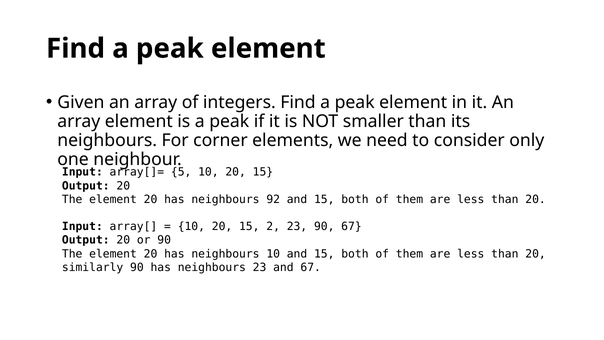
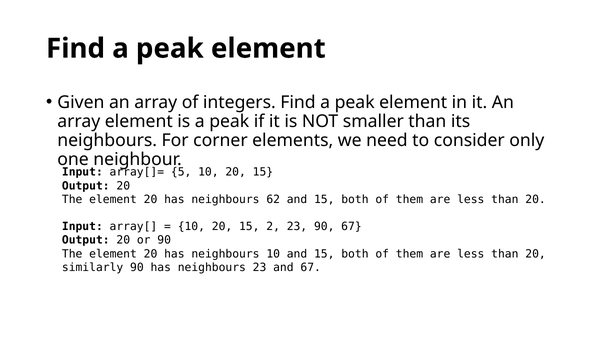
92: 92 -> 62 (273, 199)
